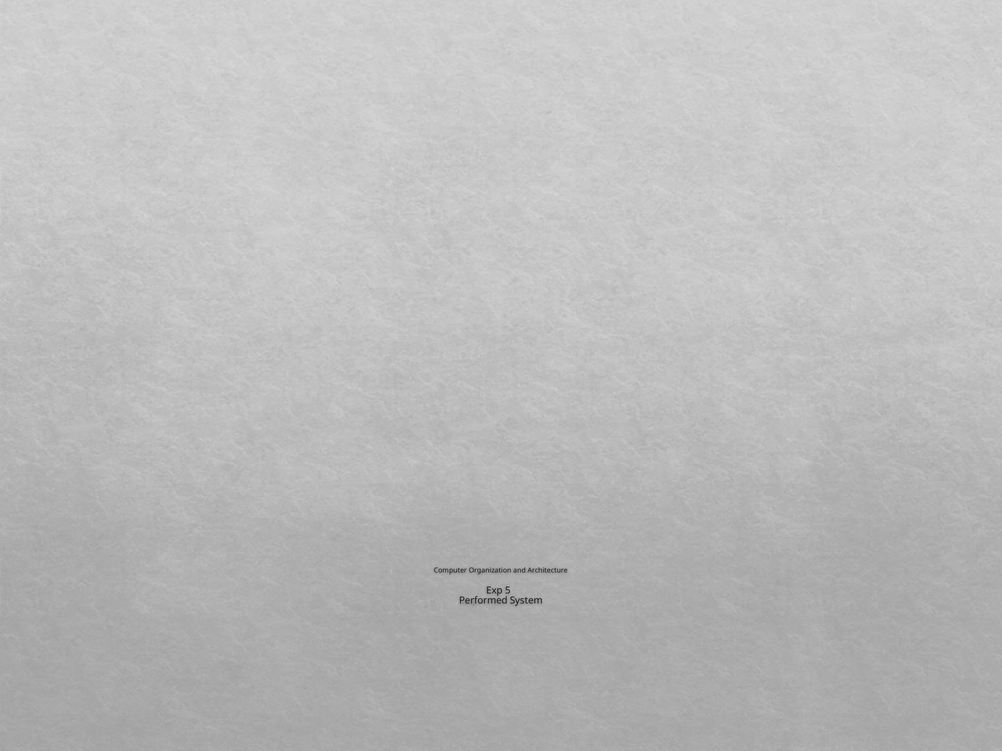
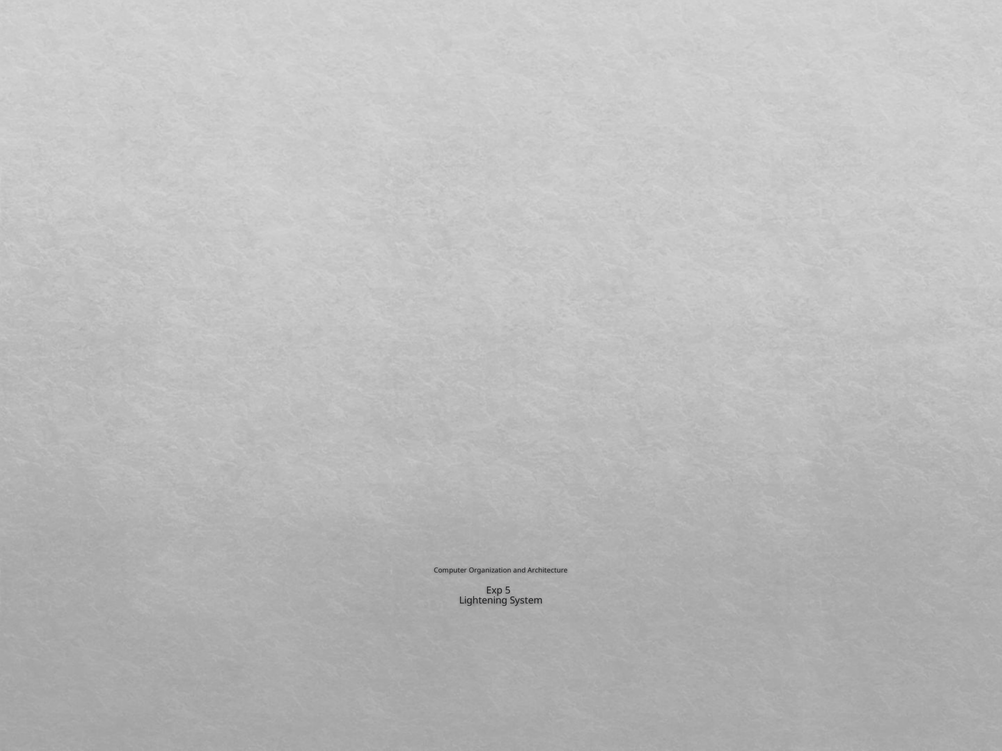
Performed: Performed -> Lightening (483, 601)
